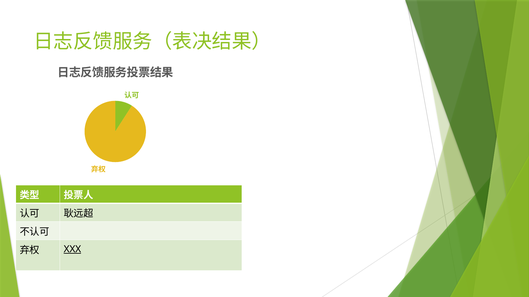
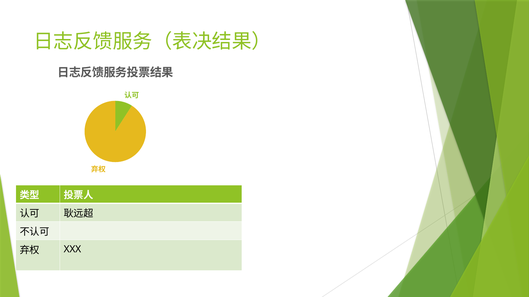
XXX underline: present -> none (72, 250)
